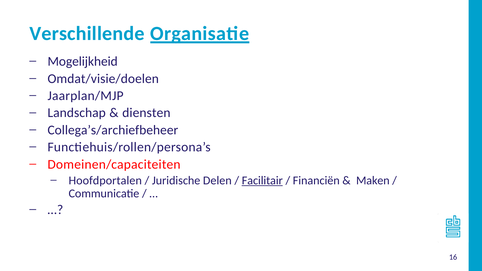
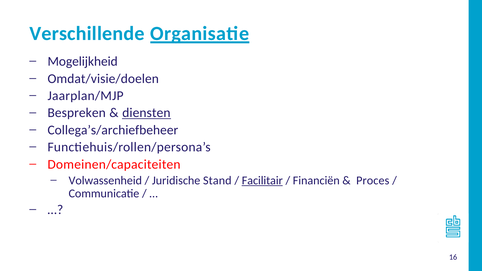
Landschap: Landschap -> Bespreken (77, 113)
diensten underline: none -> present (146, 113)
Hoofdportalen: Hoofdportalen -> Volwassenheid (105, 180)
Delen: Delen -> Stand (217, 180)
Maken: Maken -> Proces (373, 180)
